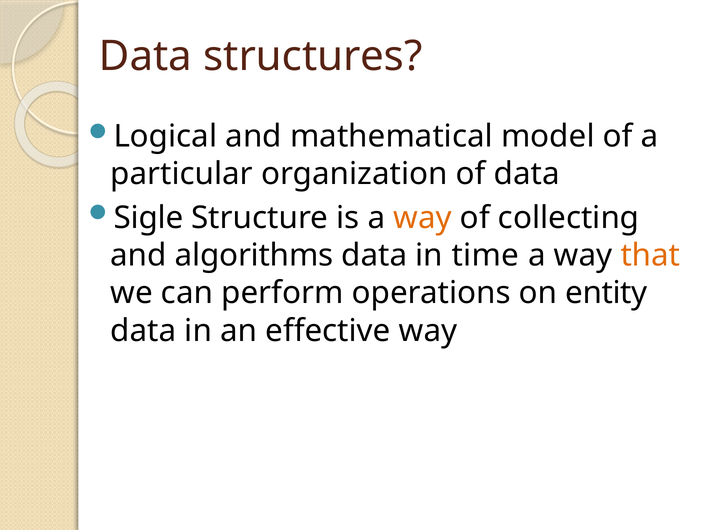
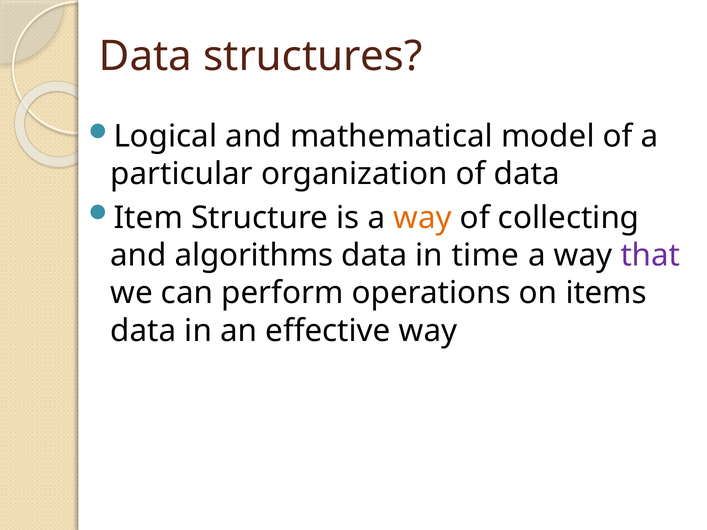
Sigle: Sigle -> Item (148, 218)
that colour: orange -> purple (650, 256)
entity: entity -> items (606, 293)
